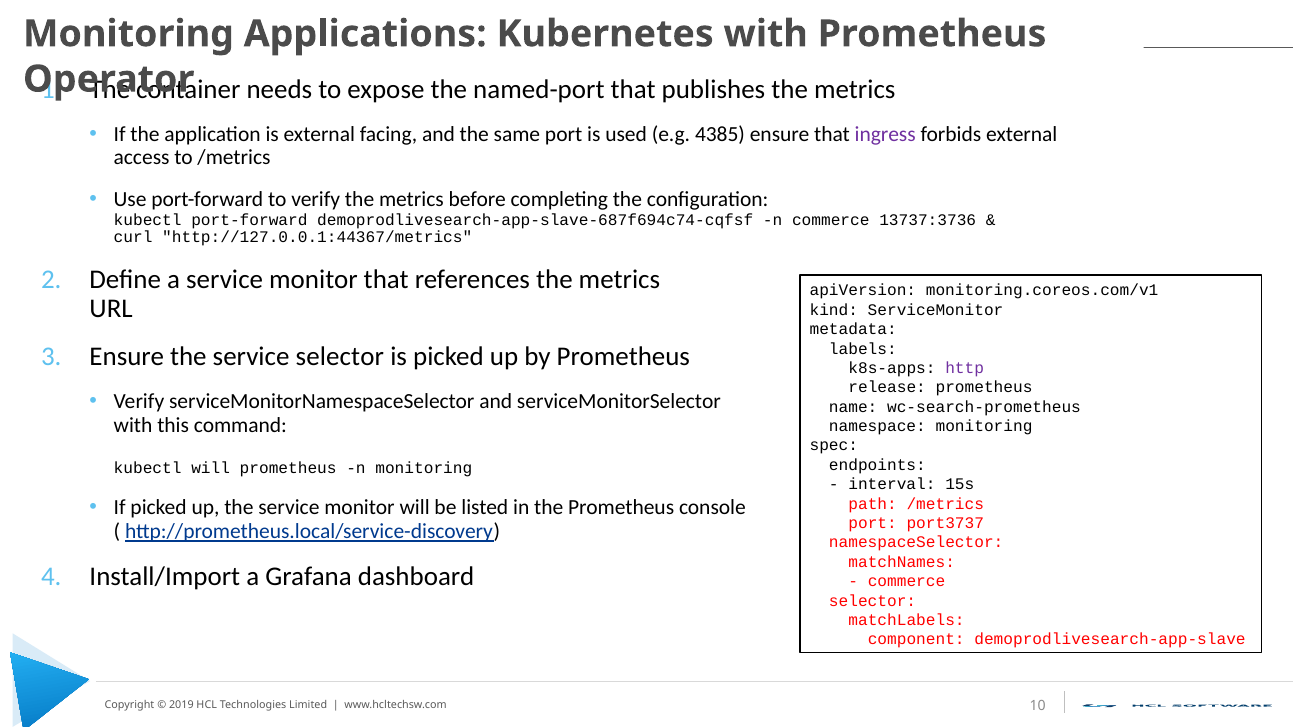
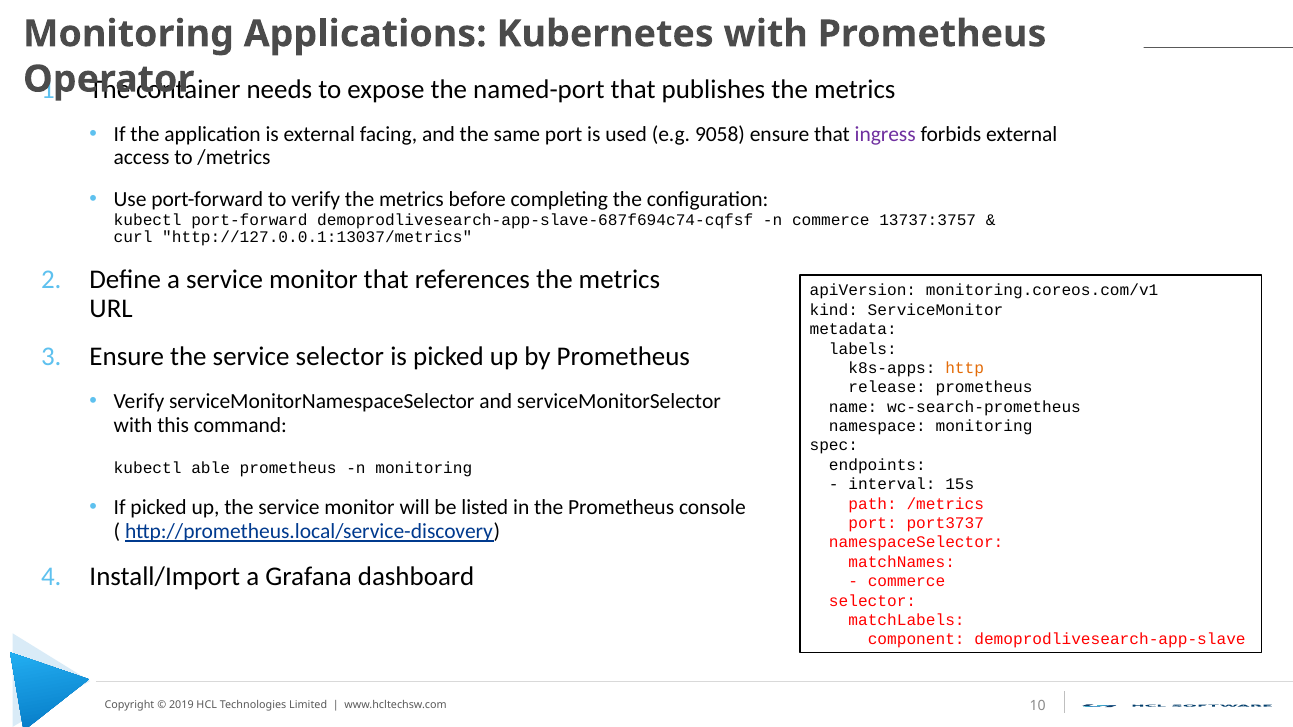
4385: 4385 -> 9058 (720, 134)
13737:3736: 13737:3736 -> 13737:3757 (928, 220)
http://127.0.0.1:44367/metrics: http://127.0.0.1:44367/metrics -> http://127.0.0.1:13037/metrics (317, 238)
http colour: purple -> orange (965, 368)
kubectl will: will -> able (211, 469)
